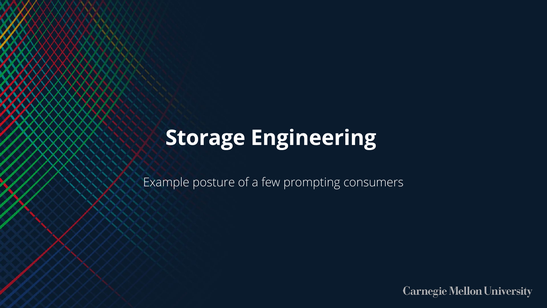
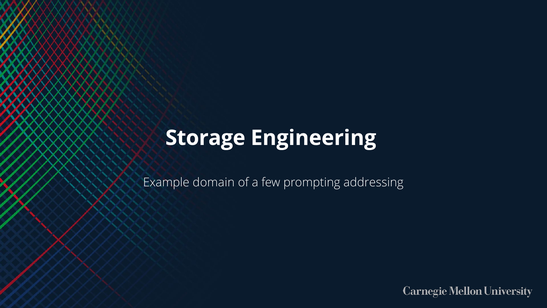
posture: posture -> domain (214, 182)
consumers: consumers -> addressing (373, 182)
